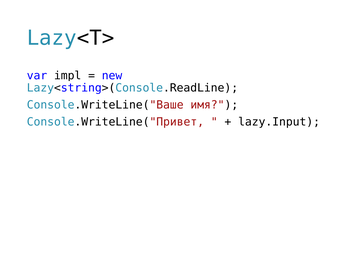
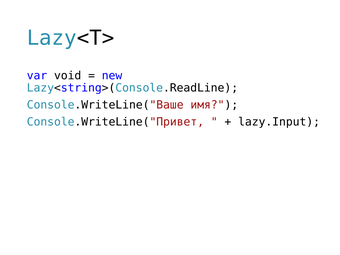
impl: impl -> void (68, 76)
